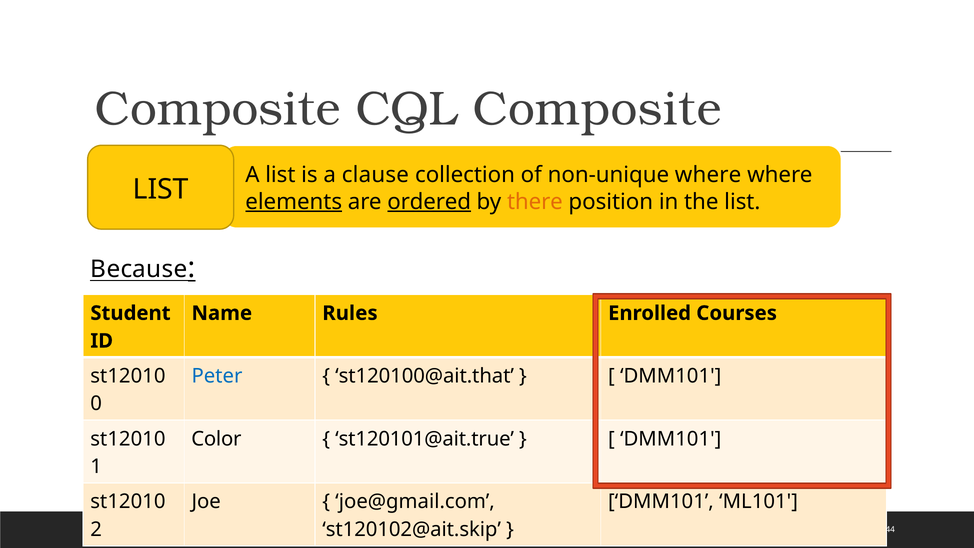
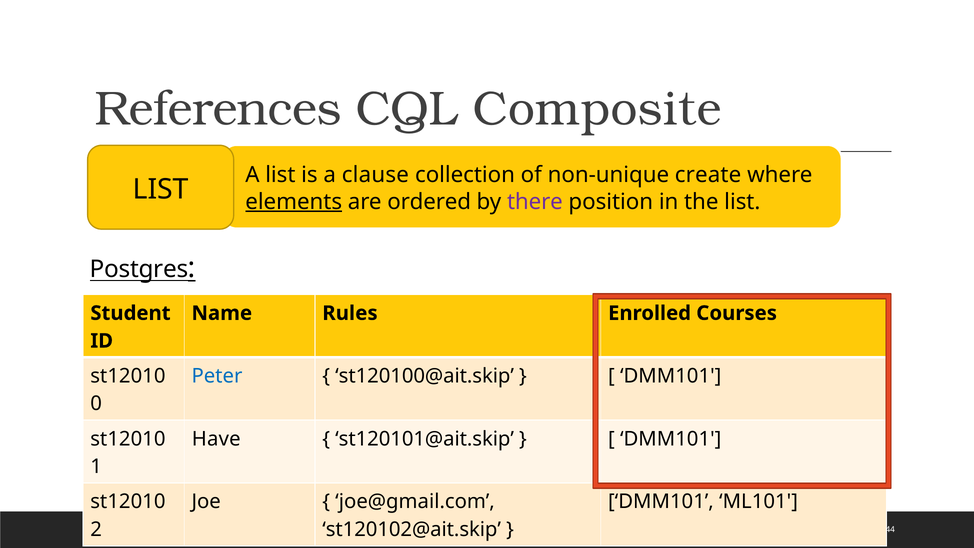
Composite: Composite -> References (218, 109)
non-unique where: where -> create (708, 175)
ordered underline: present -> none (429, 202)
there colour: orange -> purple (535, 202)
Because: Because -> Postgres (139, 269)
st120100@ait.that: st120100@ait.that -> st120100@ait.skip (425, 376)
Color: Color -> Have (216, 439)
st120101@ait.true: st120101@ait.true -> st120101@ait.skip (425, 439)
